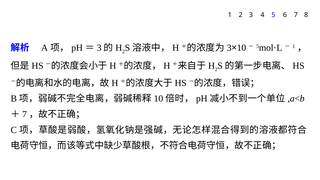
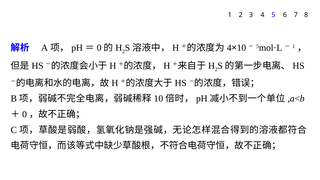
3: 3 -> 0 (99, 48)
3: 3 -> 4 (229, 48)
7: 7 -> 0 (25, 114)
